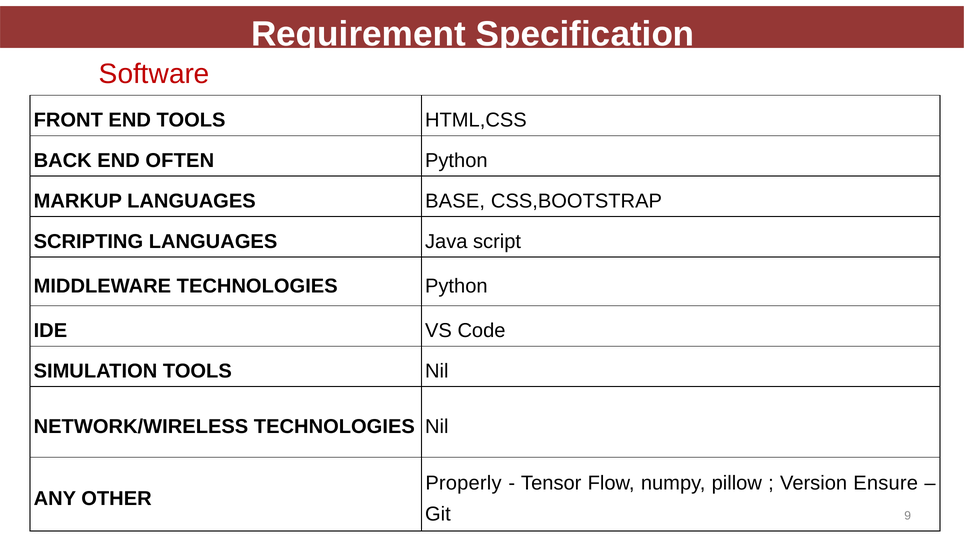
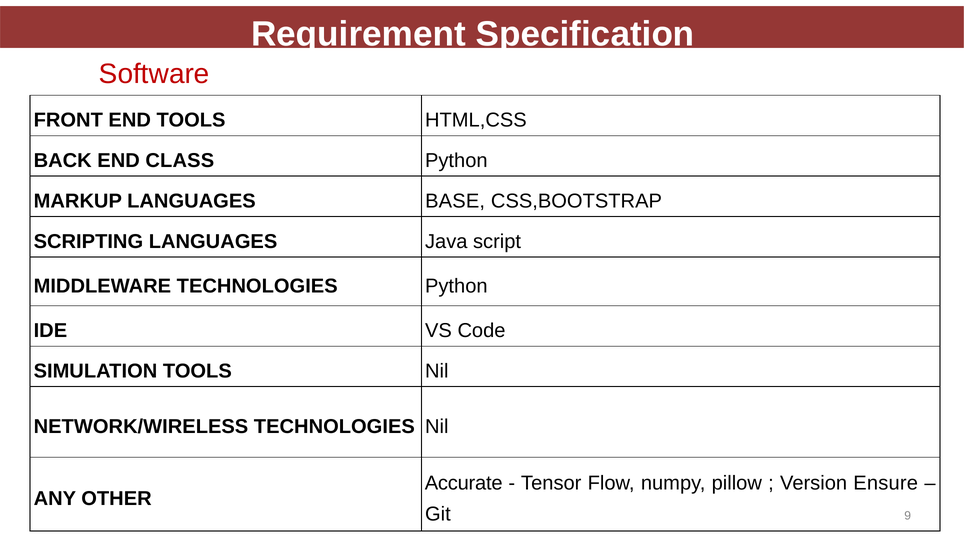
OFTEN: OFTEN -> CLASS (180, 161)
Properly: Properly -> Accurate (464, 483)
